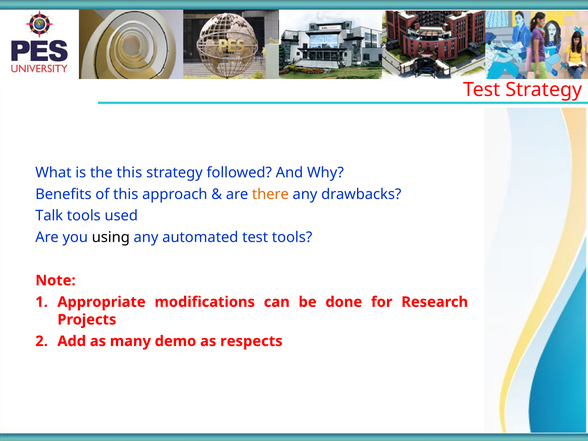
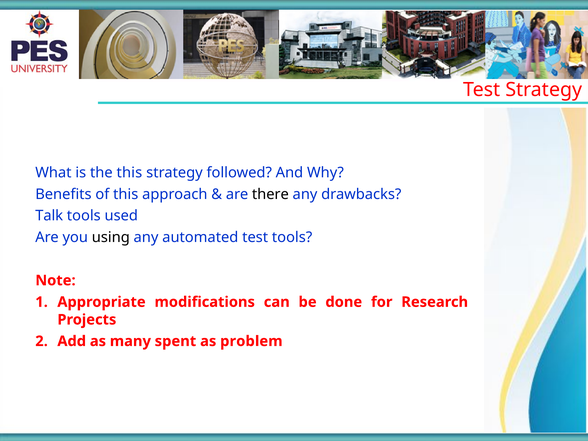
there colour: orange -> black (270, 194)
demo: demo -> spent (175, 341)
respects: respects -> problem (251, 341)
